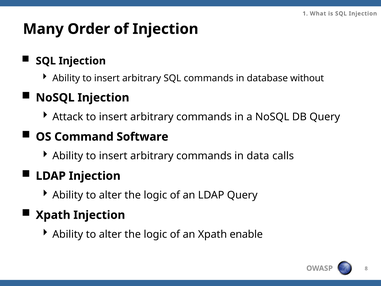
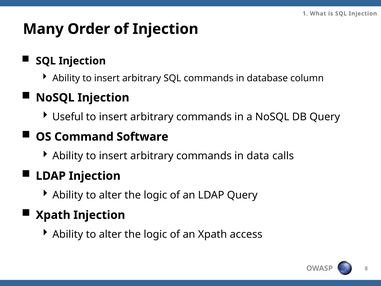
without: without -> column (307, 78)
Attack: Attack -> Useful (68, 117)
enable: enable -> access (246, 234)
